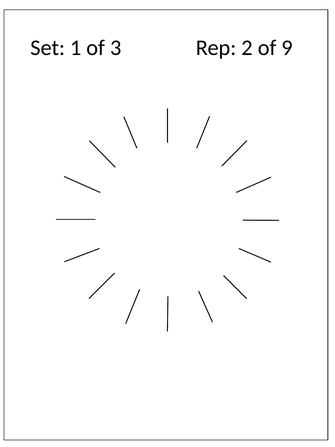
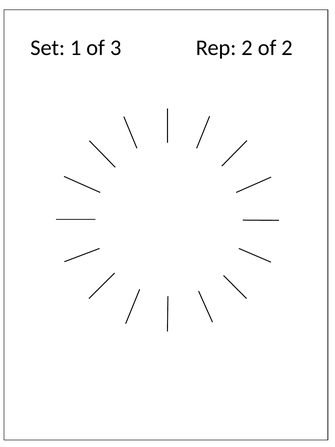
of 9: 9 -> 2 (287, 48)
